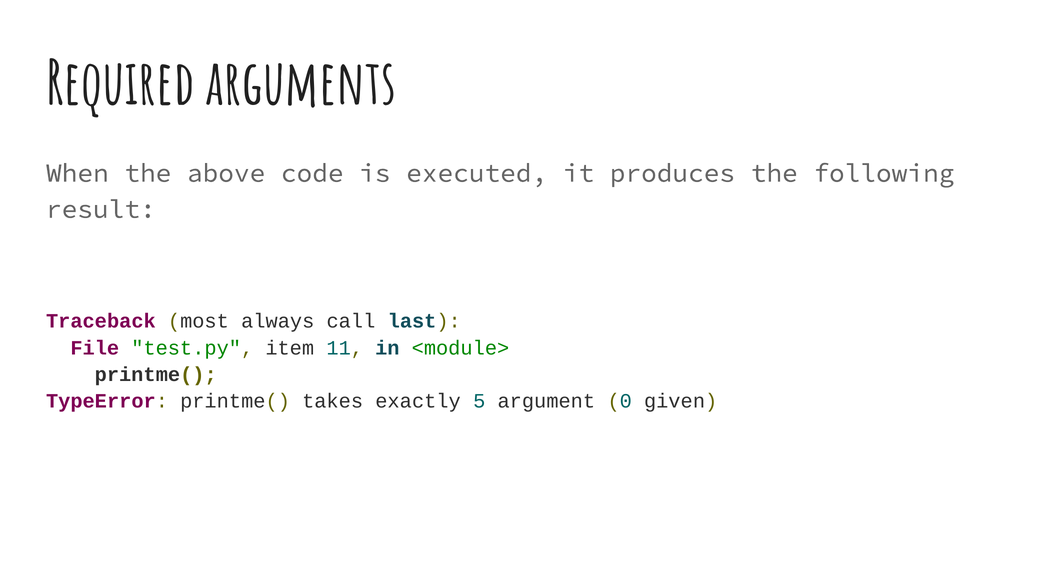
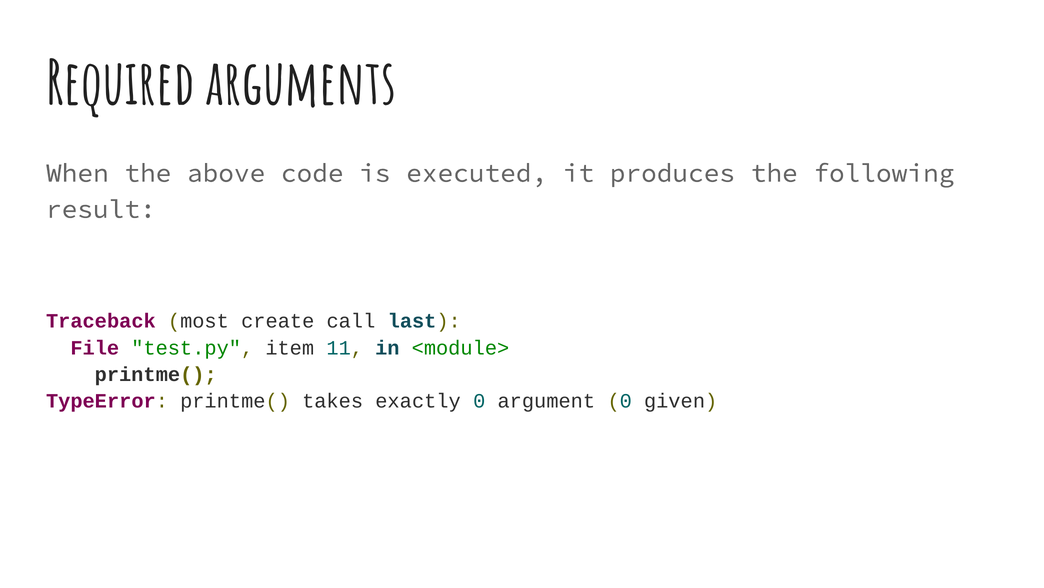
always: always -> create (278, 321)
exactly 5: 5 -> 0 (479, 401)
